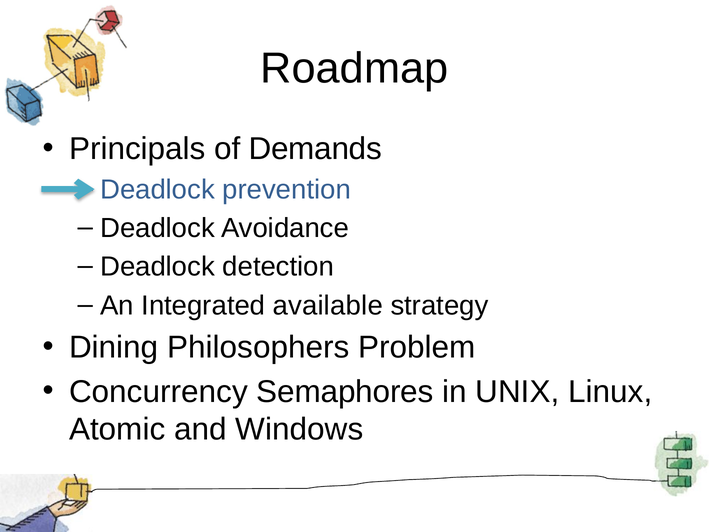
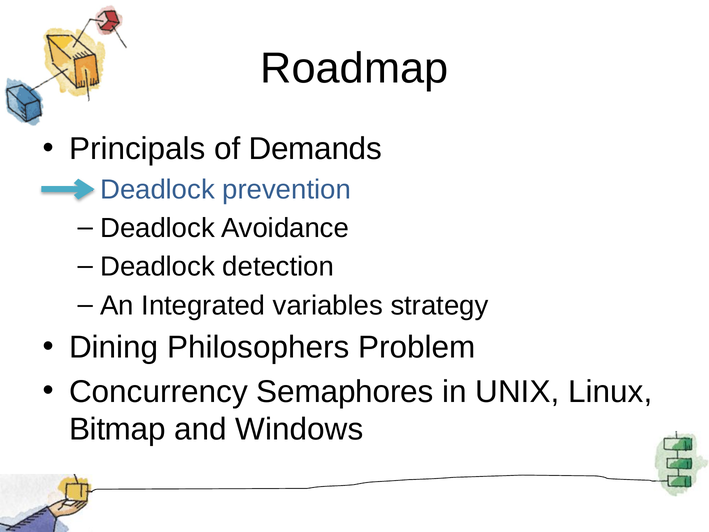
available: available -> variables (328, 305)
Atomic: Atomic -> Bitmap (117, 429)
